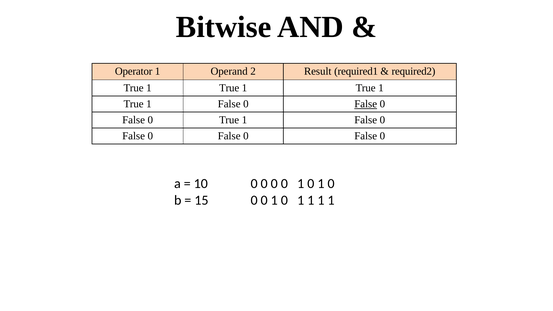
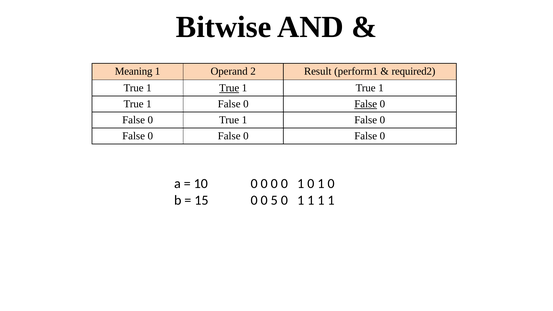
Operator: Operator -> Meaning (134, 71)
required1: required1 -> perform1 (356, 71)
True underline: none -> present (229, 88)
1: 1 -> 5 (274, 200)
